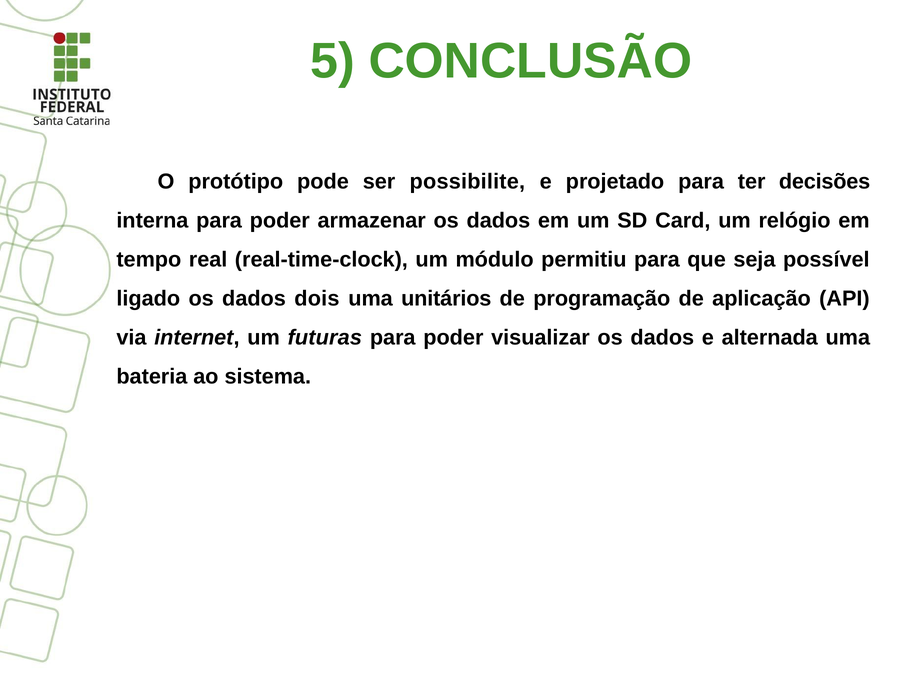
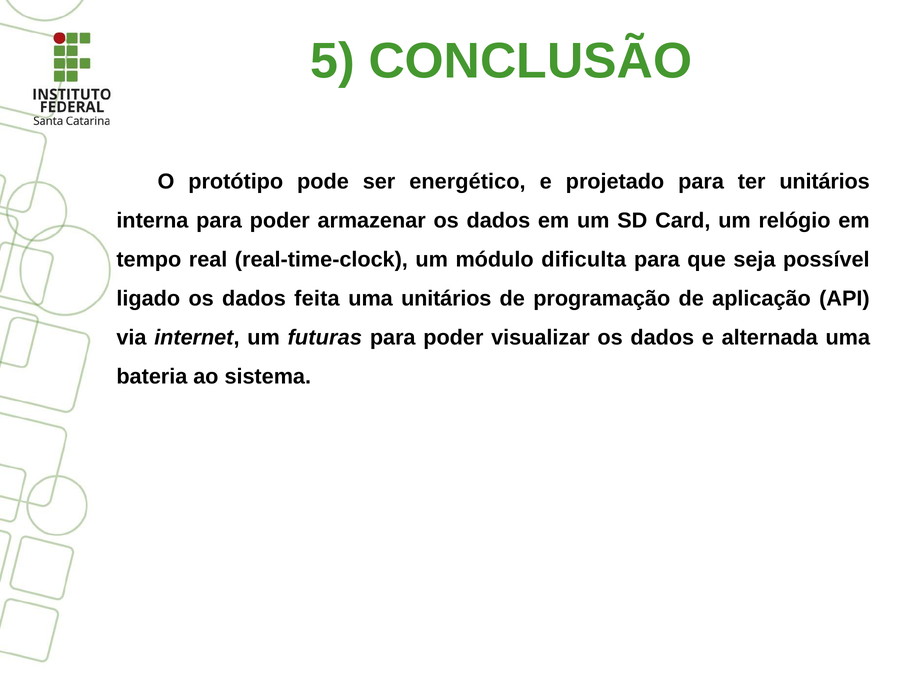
possibilite: possibilite -> energético (467, 182)
ter decisões: decisões -> unitários (825, 182)
permitiu: permitiu -> dificulta (584, 260)
dois: dois -> feita (317, 299)
